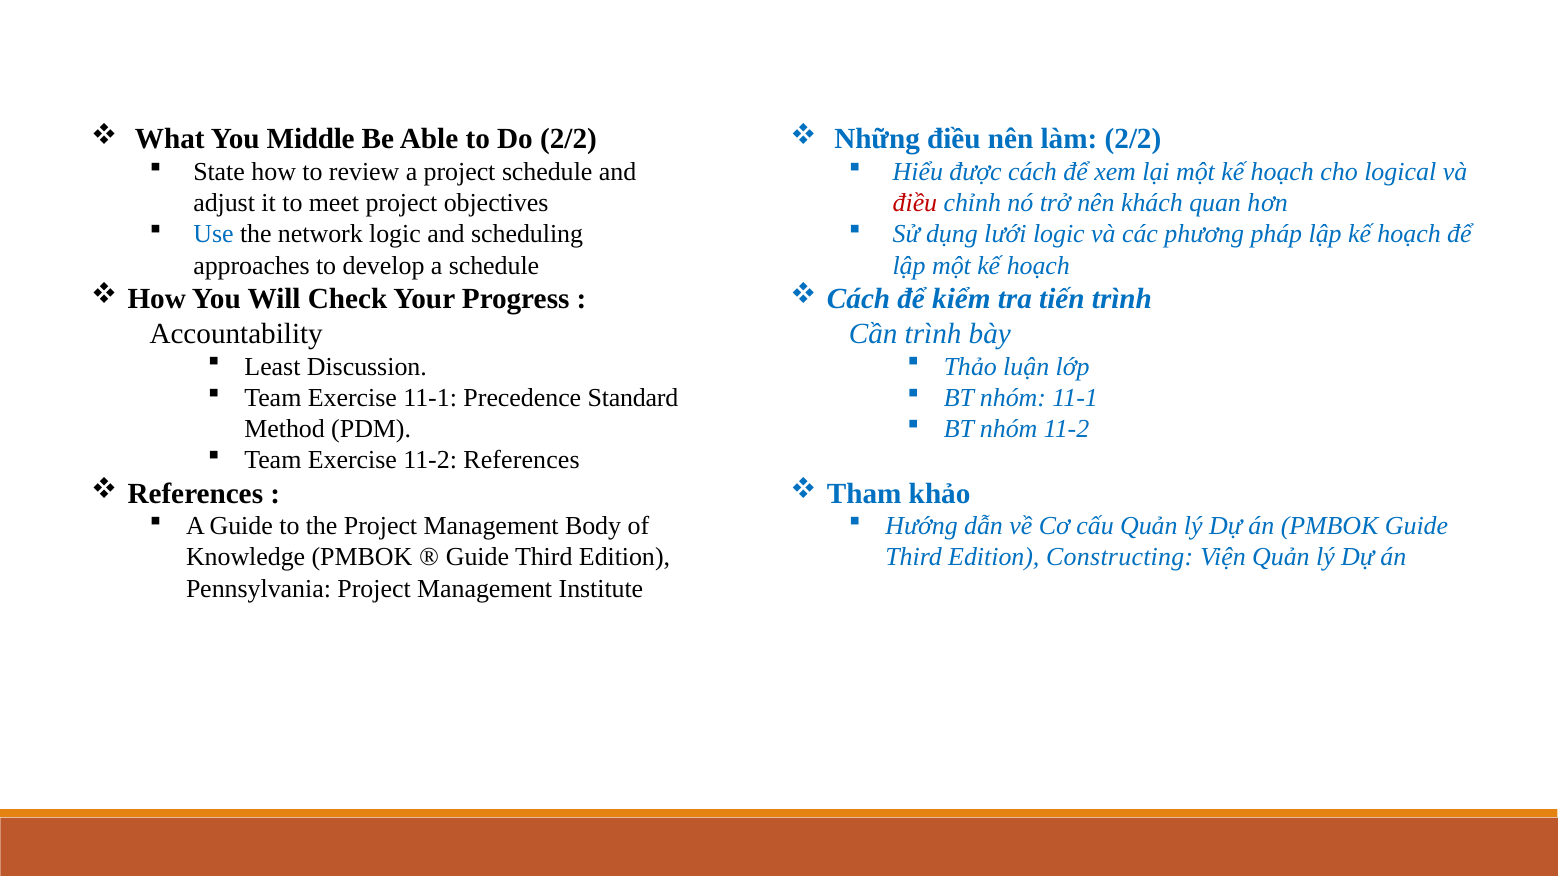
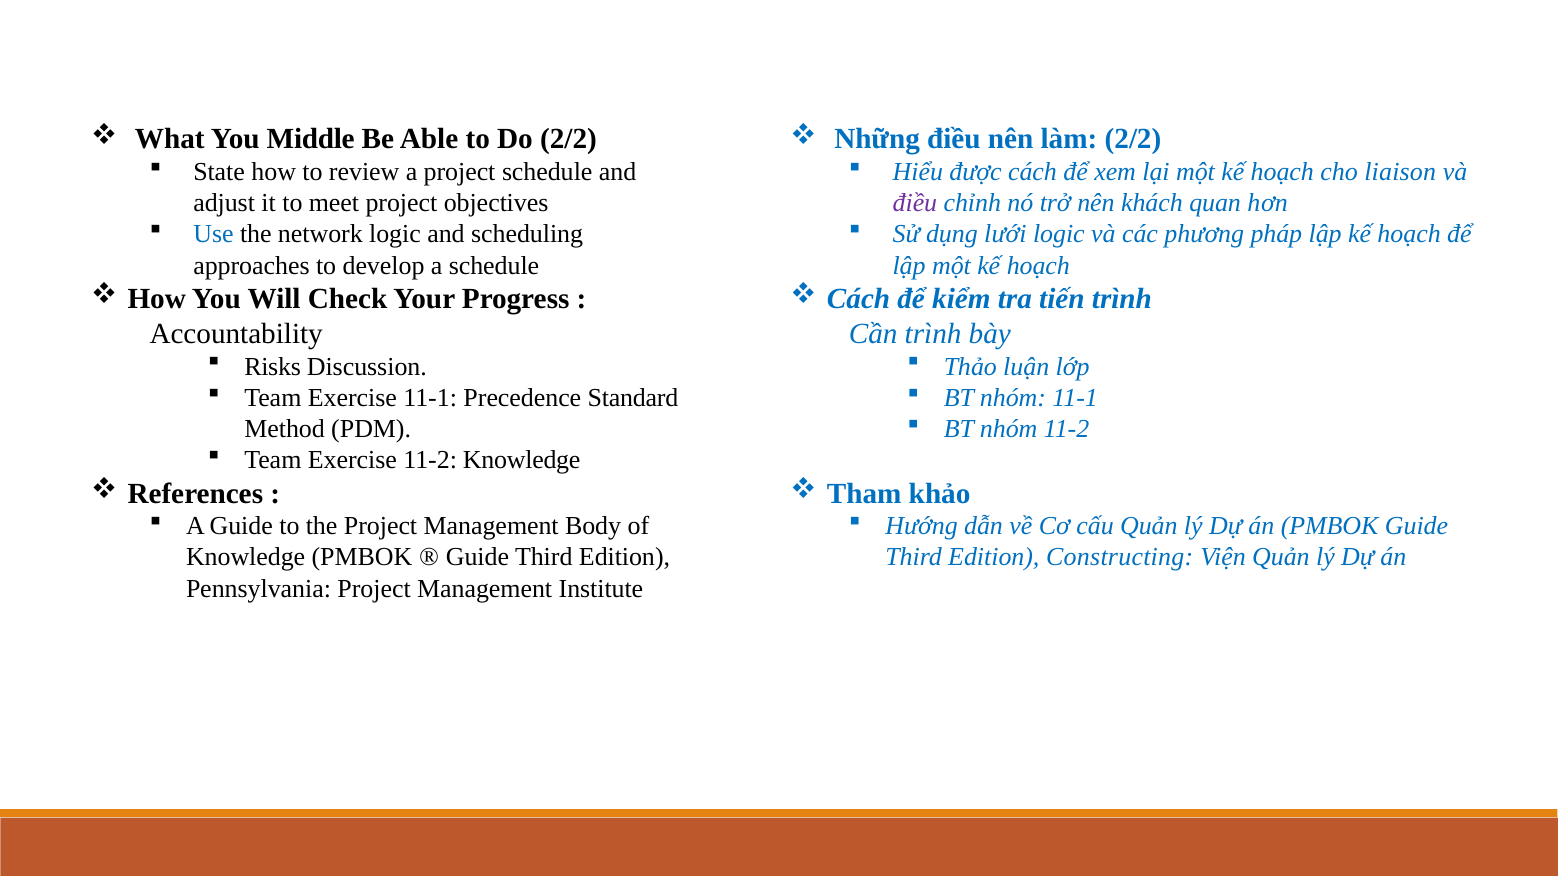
logical: logical -> liaison (1400, 172)
điều colour: red -> purple (915, 203)
Least: Least -> Risks (273, 367)
11-2 References: References -> Knowledge (522, 460)
